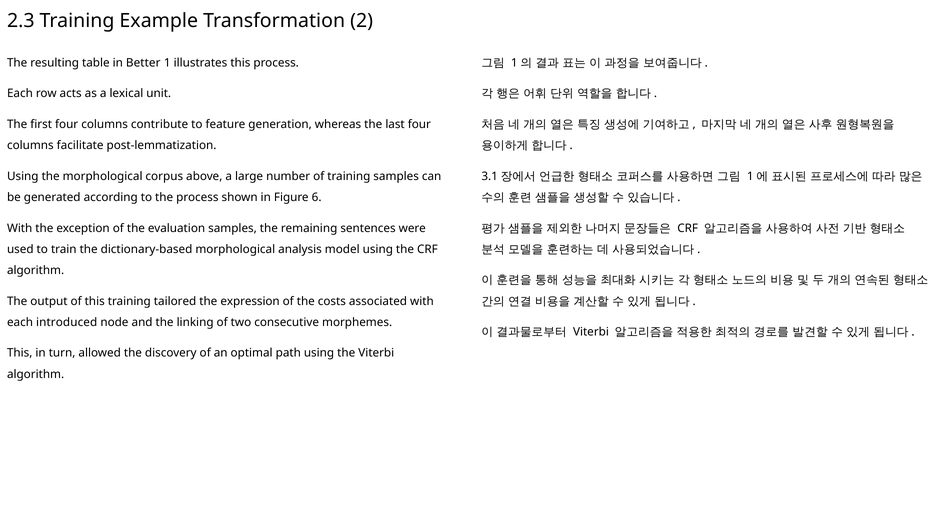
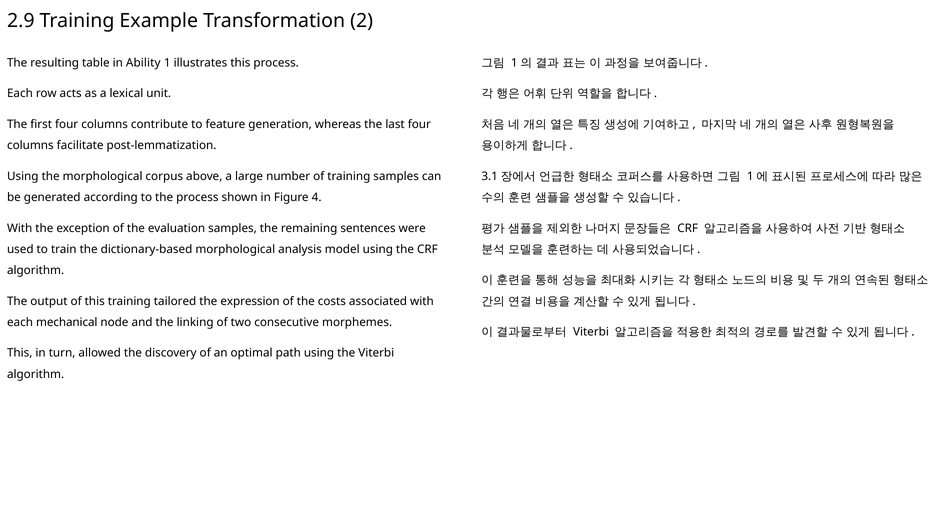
2.3: 2.3 -> 2.9 (21, 21)
Better: Better -> Ability (143, 63)
6: 6 -> 4 (317, 197)
introduced: introduced -> mechanical (67, 322)
